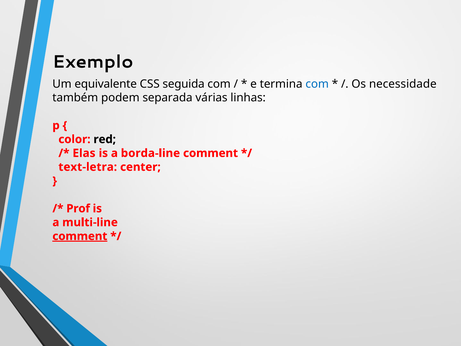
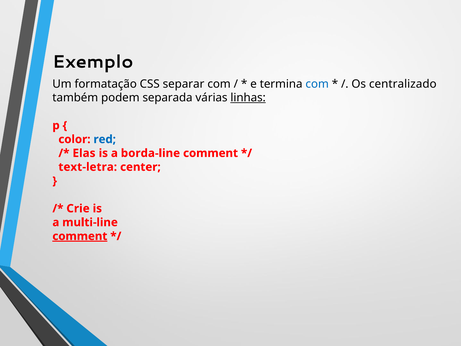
equivalente: equivalente -> formatação (106, 84)
seguida: seguida -> separar (184, 84)
necessidade: necessidade -> centralizado (403, 84)
linhas underline: none -> present (248, 98)
red colour: black -> blue (105, 139)
Prof: Prof -> Crie (78, 208)
